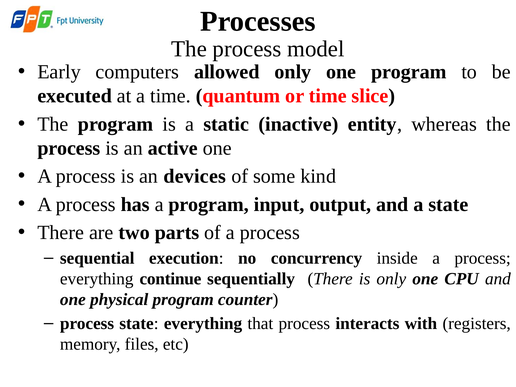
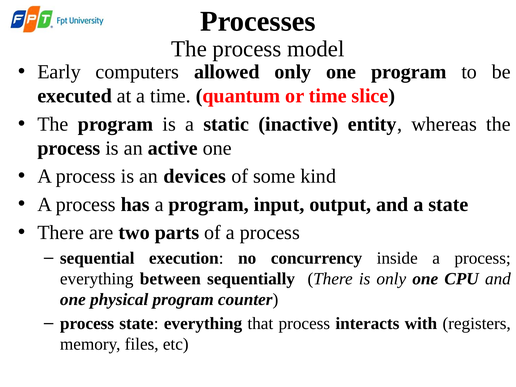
continue: continue -> between (170, 279)
